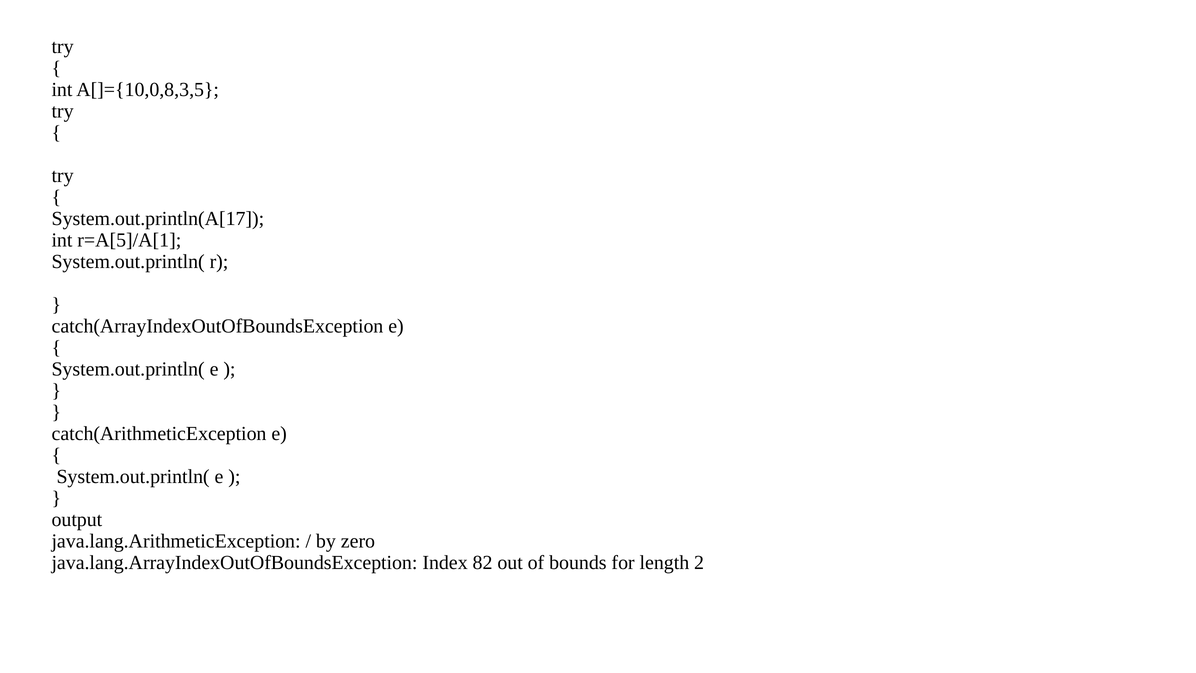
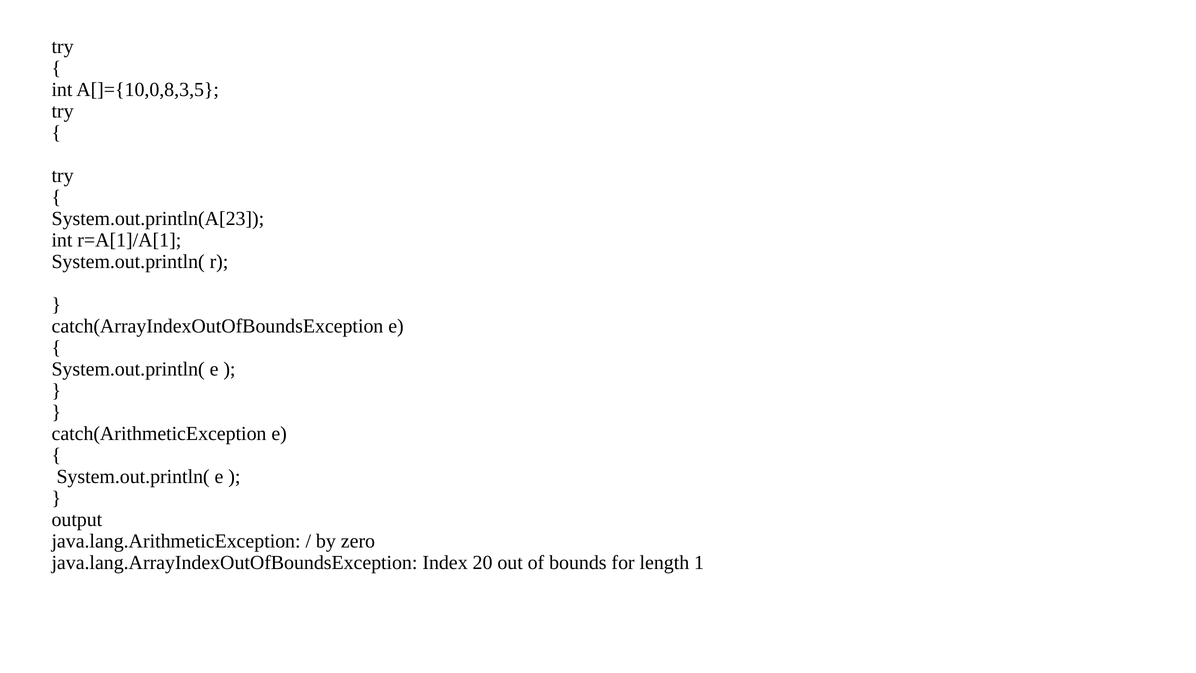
System.out.println(A[17: System.out.println(A[17 -> System.out.println(A[23 (158, 219)
r=A[5]/A[1: r=A[5]/A[1 -> r=A[1]/A[1 (129, 240)
82: 82 -> 20 (483, 563)
2: 2 -> 1 (699, 563)
